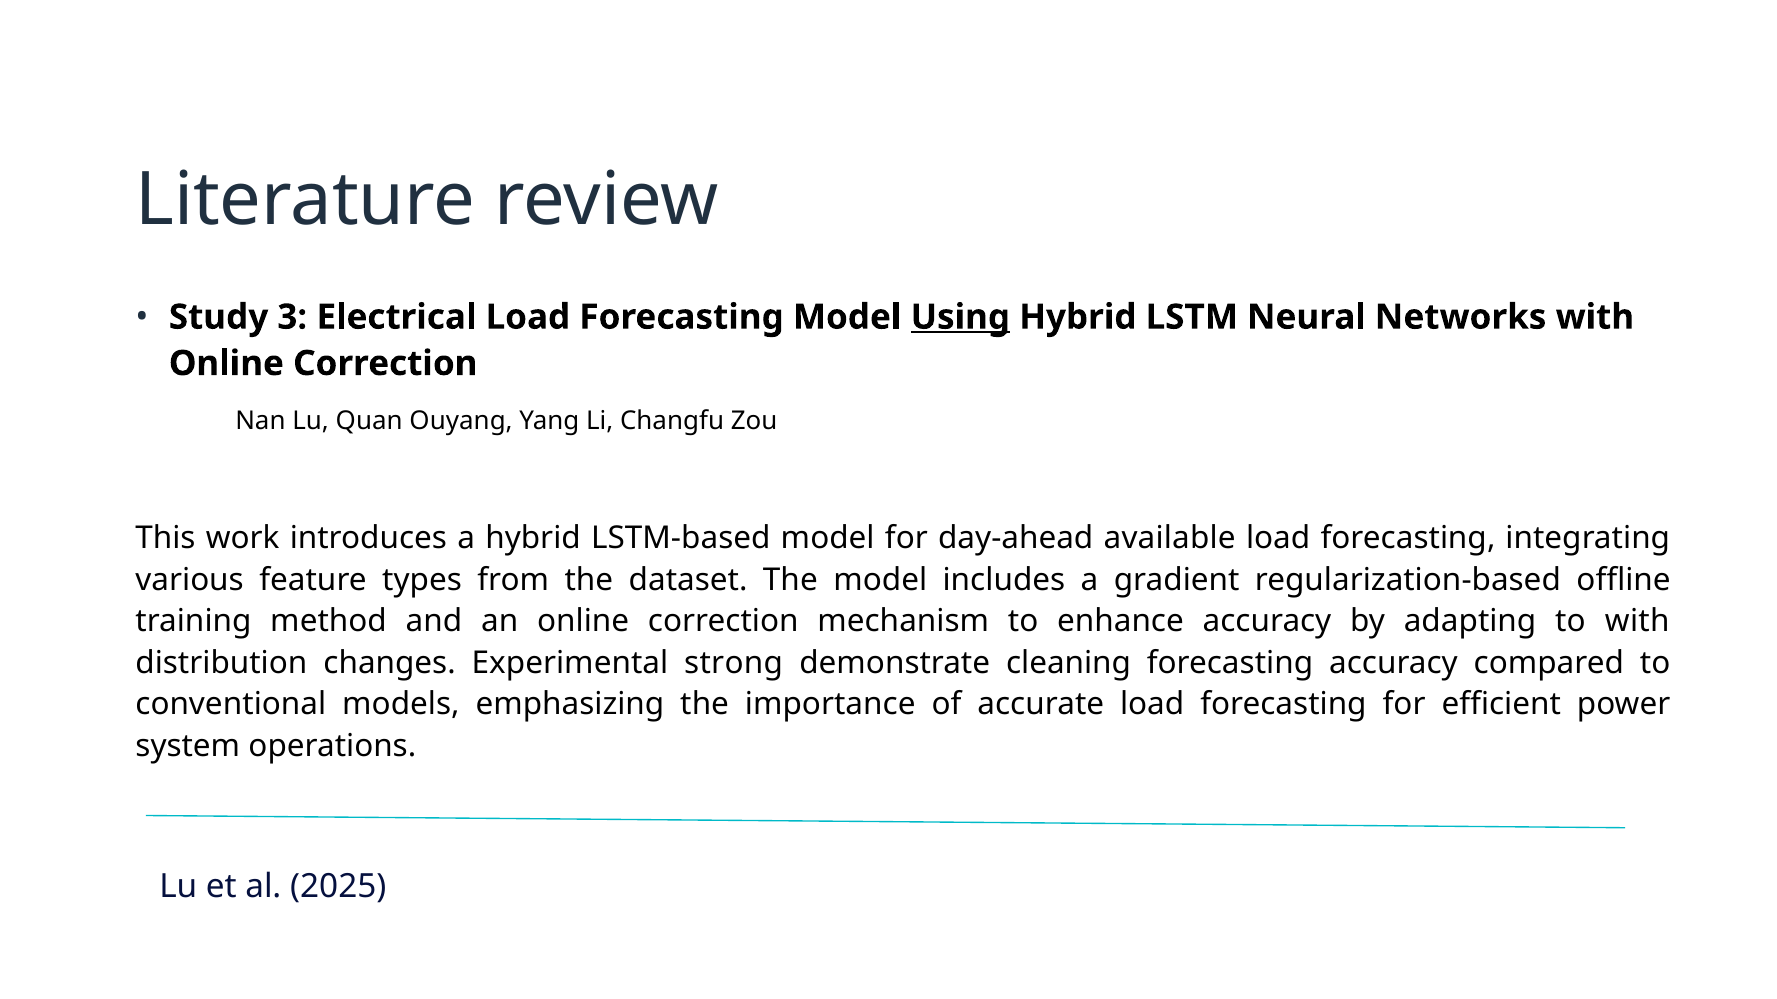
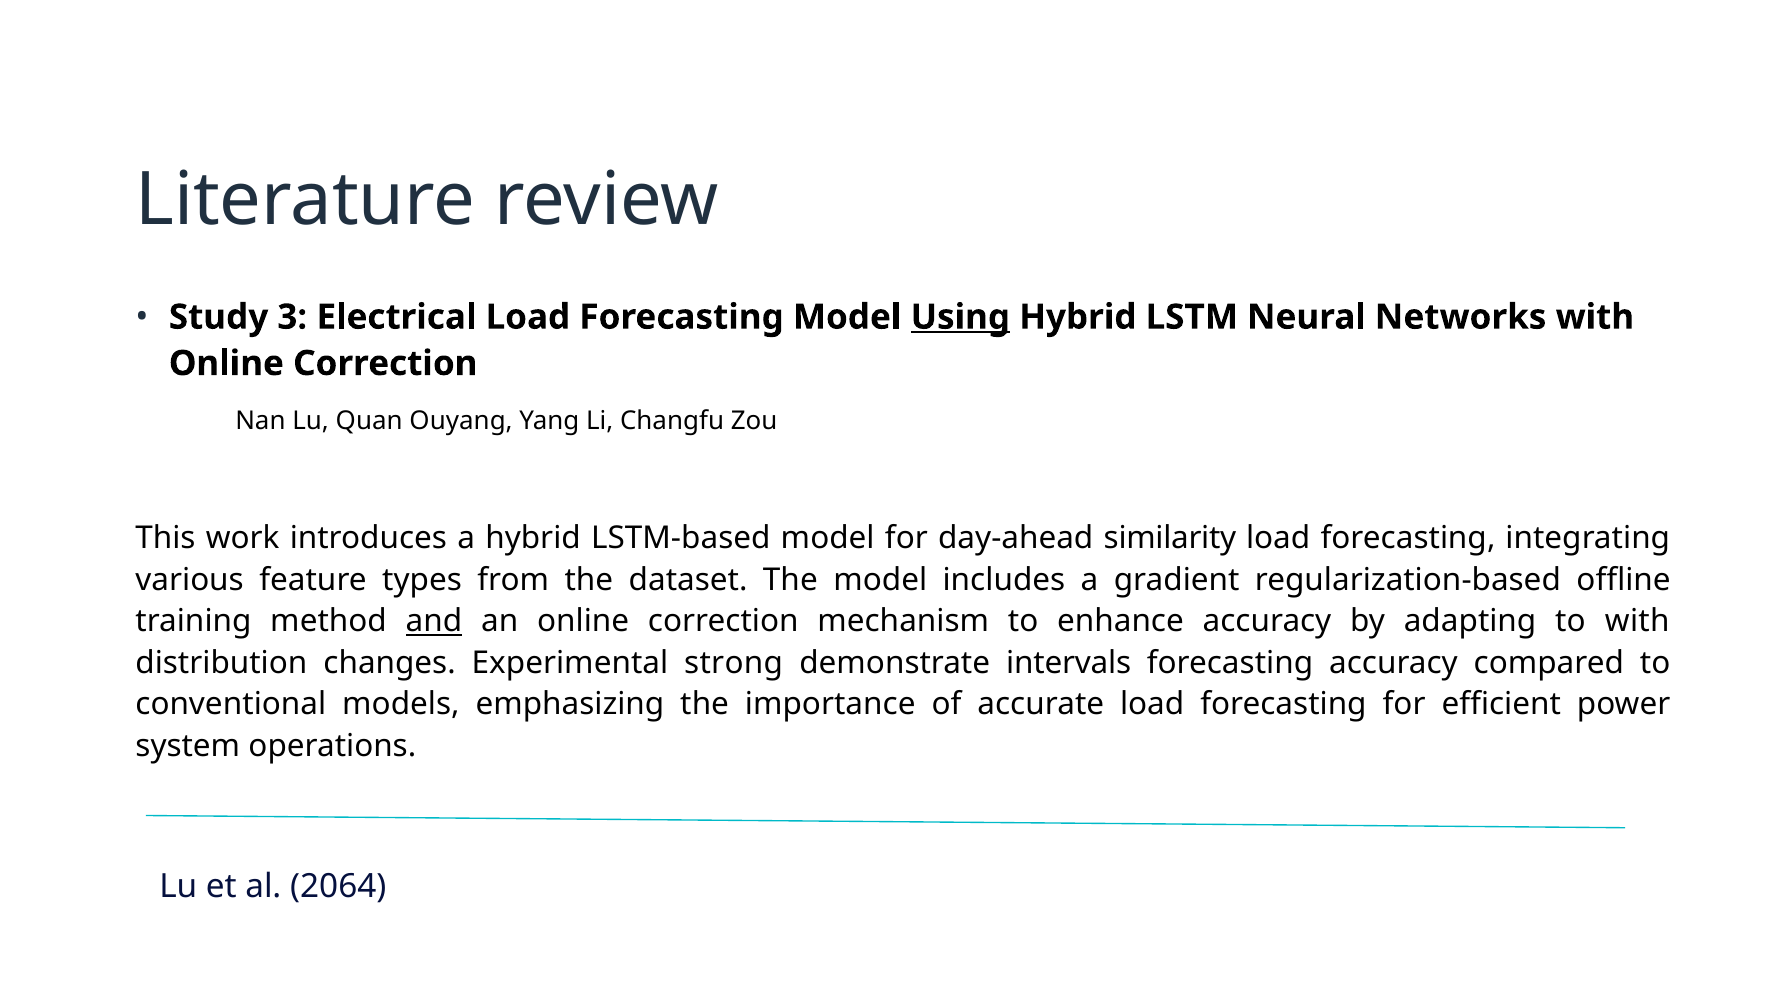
available: available -> similarity (1170, 538)
and underline: none -> present (434, 622)
cleaning: cleaning -> intervals (1069, 663)
2025: 2025 -> 2064 (338, 887)
